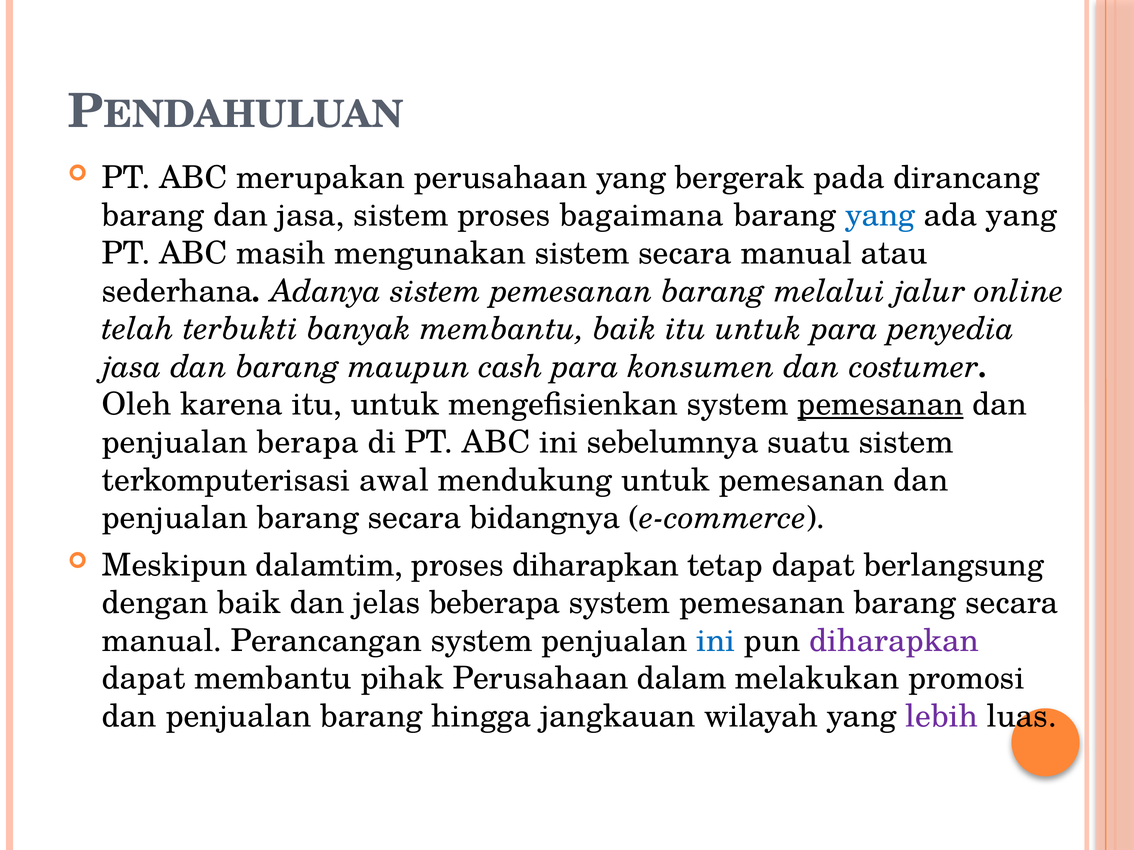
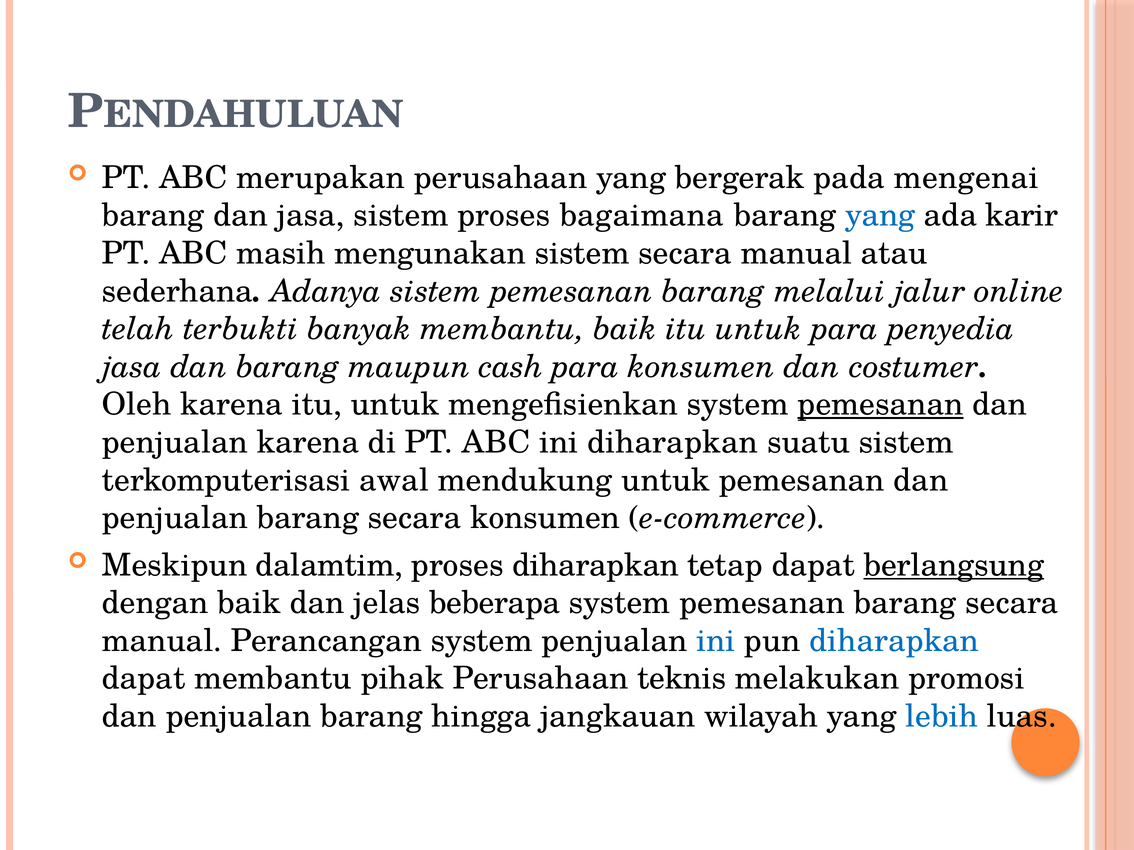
dirancang: dirancang -> mengenai (966, 178)
ada yang: yang -> karir (1022, 216)
penjualan berapa: berapa -> karena (308, 443)
ini sebelumnya: sebelumnya -> diharapkan (673, 443)
secara bidangnya: bidangnya -> konsumen (545, 518)
berlangsung underline: none -> present (954, 566)
diharapkan colour: purple -> blue (894, 641)
dalam: dalam -> teknis (682, 679)
lebih colour: purple -> blue (942, 717)
